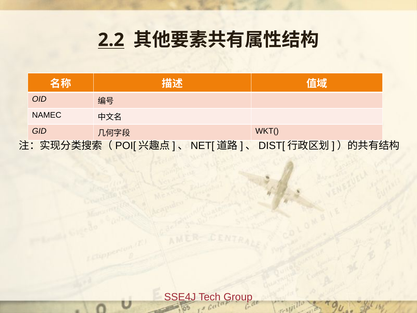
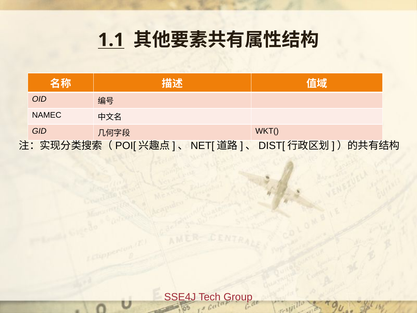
2.2: 2.2 -> 1.1 (111, 40)
